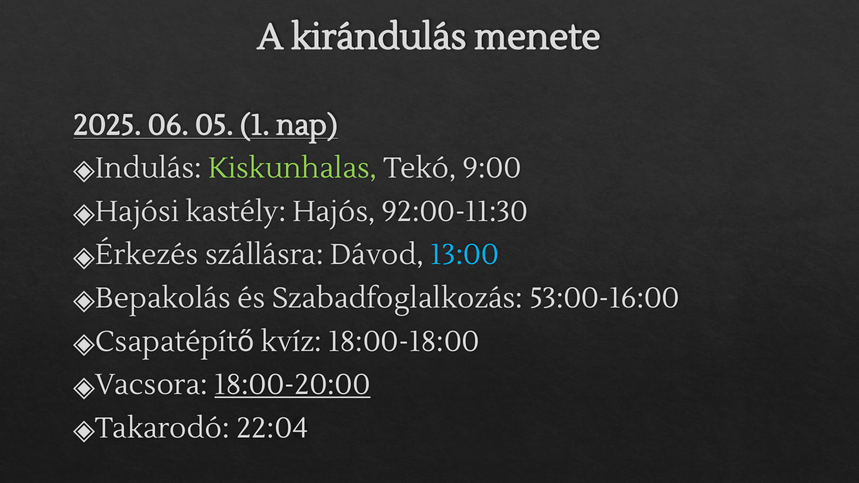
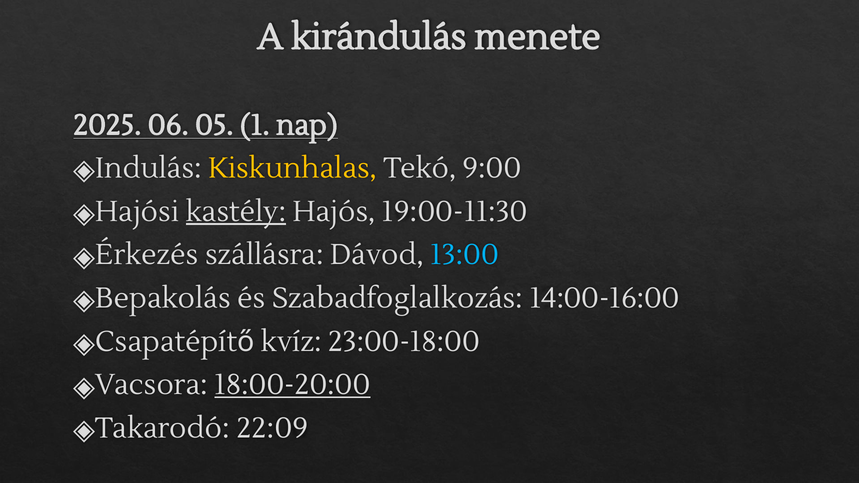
Kiskunhalas colour: light green -> yellow (293, 168)
kastély underline: none -> present (236, 212)
92:00-11:30: 92:00-11:30 -> 19:00-11:30 (455, 212)
53:00-16:00: 53:00-16:00 -> 14:00-16:00 (605, 298)
18:00-18:00: 18:00-18:00 -> 23:00-18:00 (404, 342)
22:04: 22:04 -> 22:09 (272, 429)
